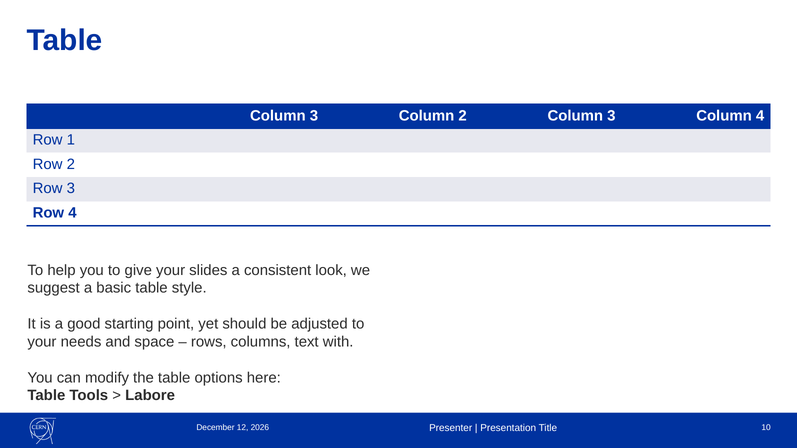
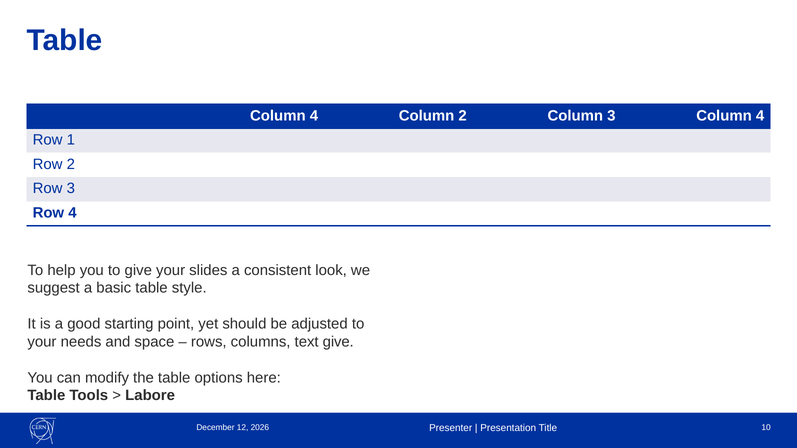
3: 3 -> 4 (314, 116)
text with: with -> give (338, 342)
